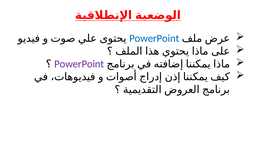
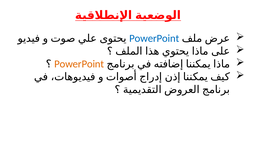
PowerPoint colour: purple -> orange (79, 64)
